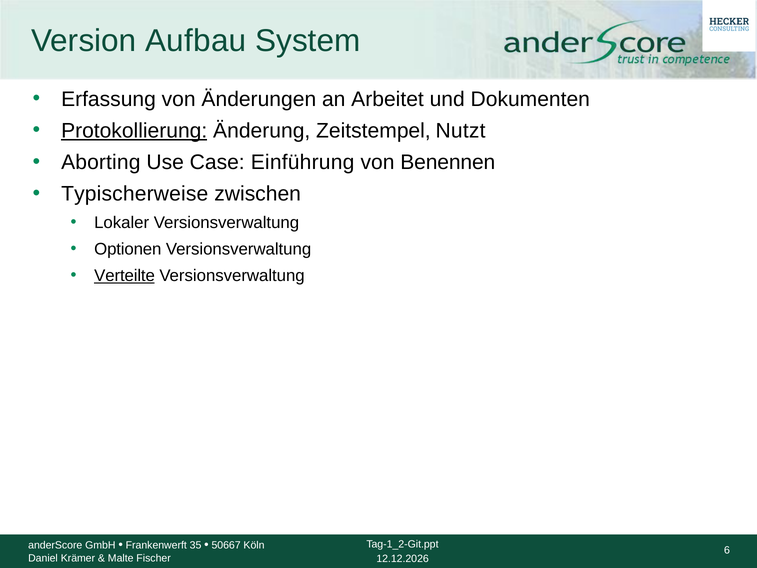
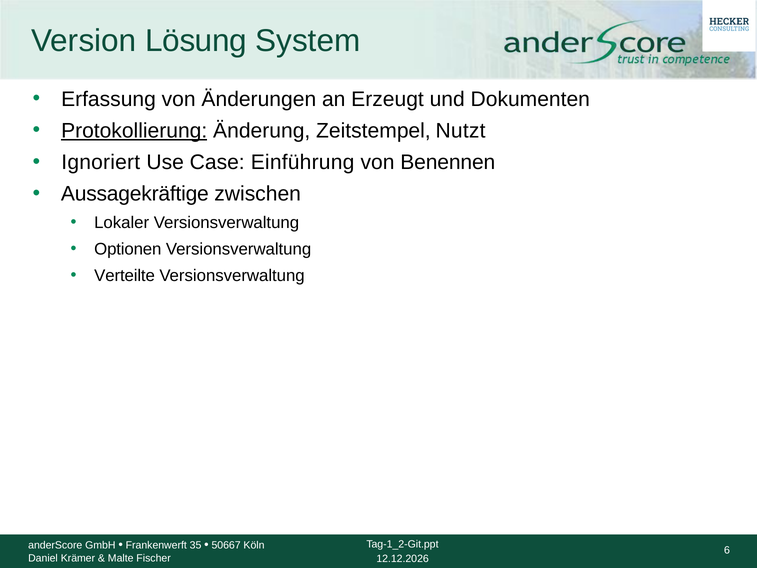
Aufbau: Aufbau -> Lösung (196, 41)
Arbeitet: Arbeitet -> Erzeugt (388, 99)
Aborting: Aborting -> Ignoriert (101, 162)
Typischerweise: Typischerweise -> Aussagekräftige (135, 194)
Verteilte underline: present -> none (125, 276)
